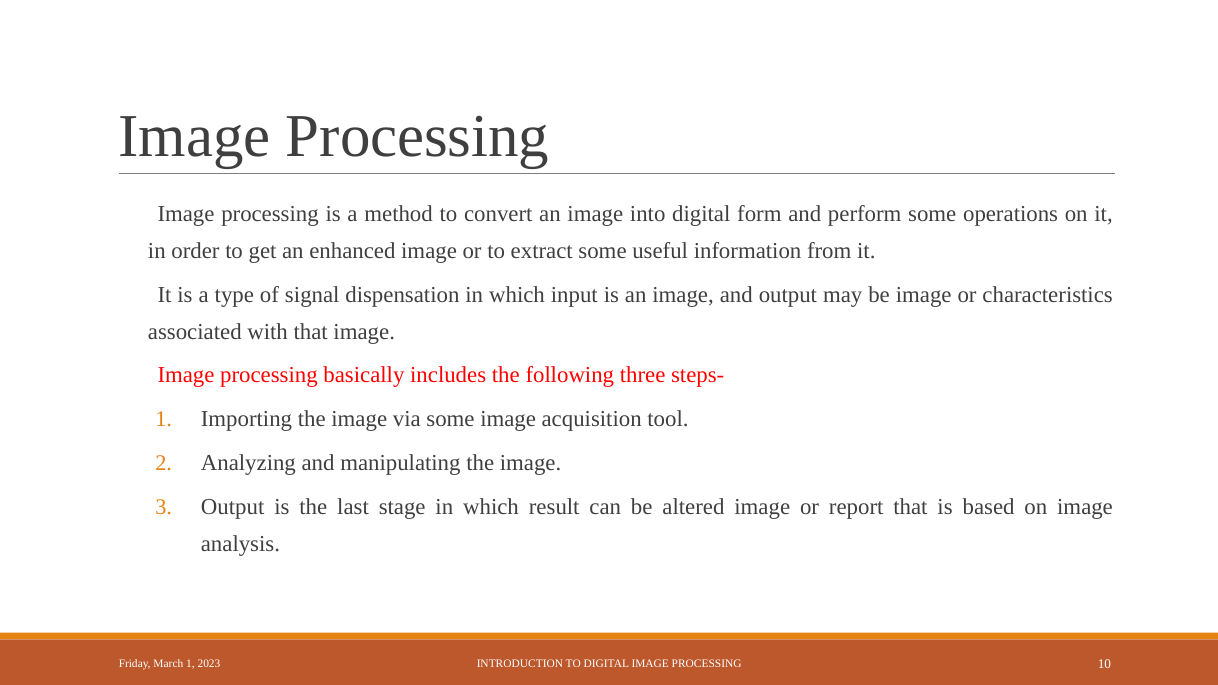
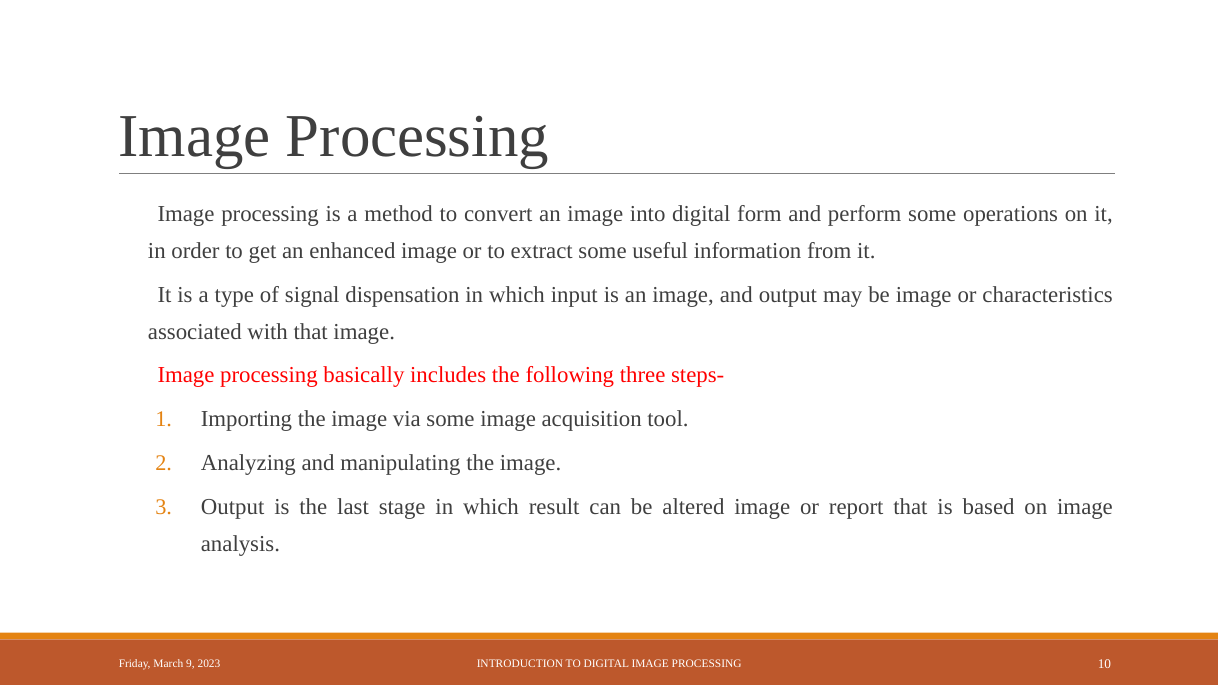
March 1: 1 -> 9 (190, 664)
